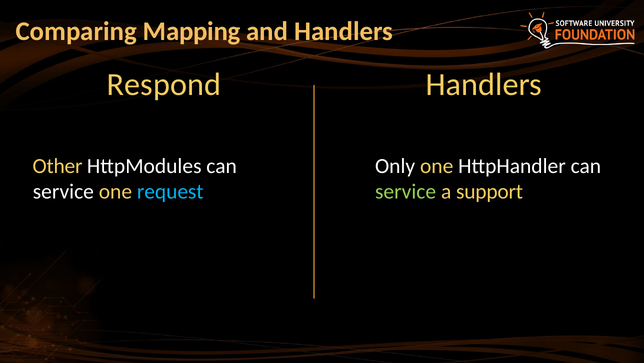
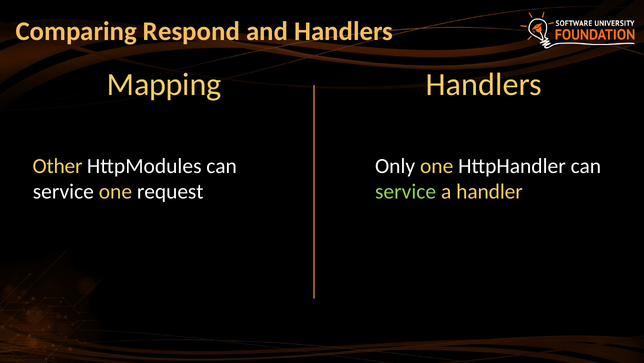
Mapping: Mapping -> Respond (191, 31)
Respond: Respond -> Mapping (164, 84)
request colour: light blue -> white (170, 191)
support: support -> handler (489, 191)
